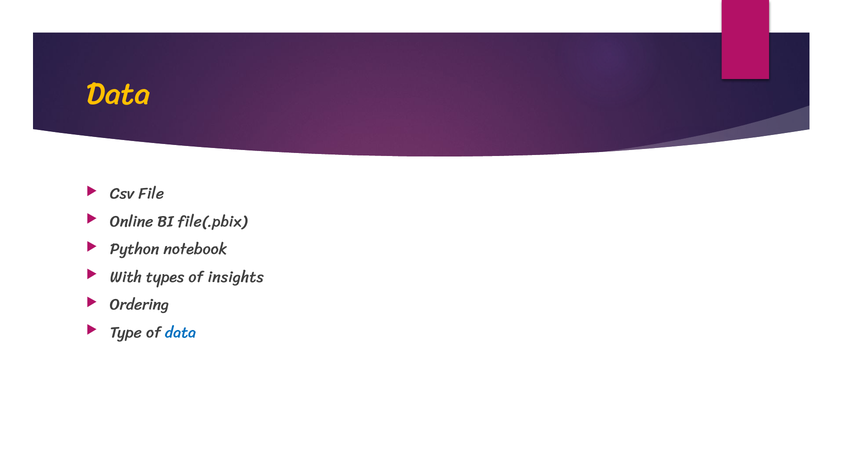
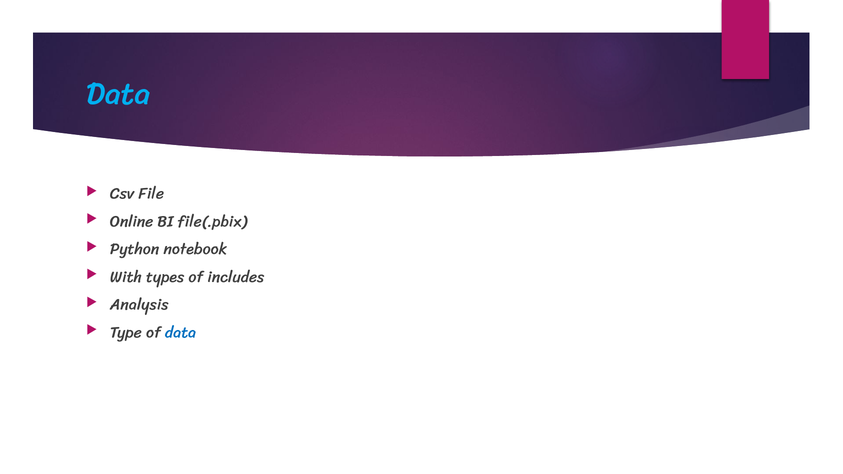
Data colour: yellow -> light blue (118, 94)
insights: insights -> includes (236, 277)
Ordering: Ordering -> Analysis (139, 305)
